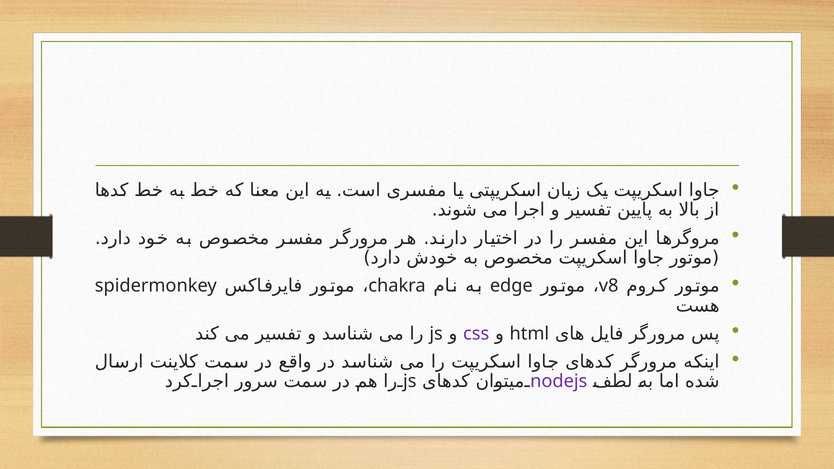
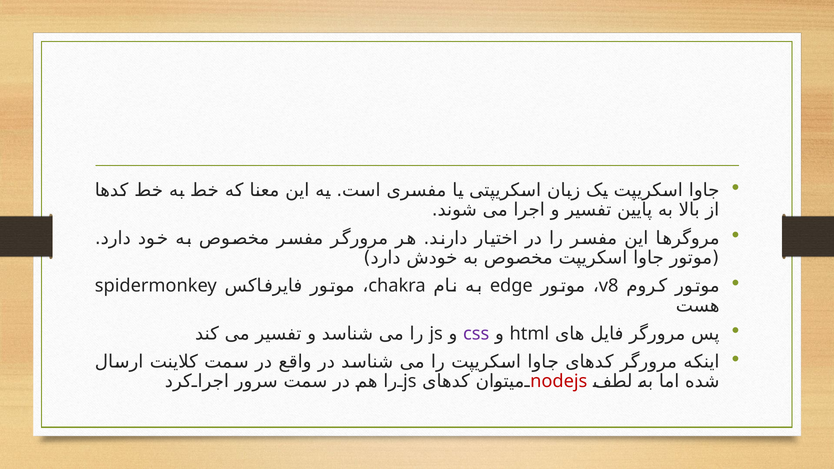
nodejs colour: purple -> red (559, 382)
